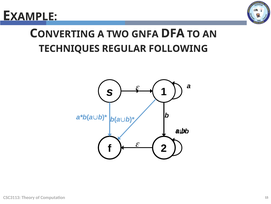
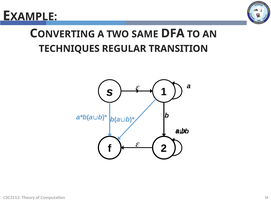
GNFA: GNFA -> SAME (145, 34)
FOLLOWING: FOLLOWING -> TRANSITION (178, 48)
